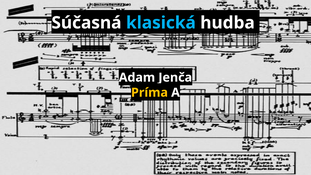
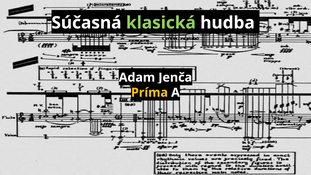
klasická colour: light blue -> light green (161, 23)
